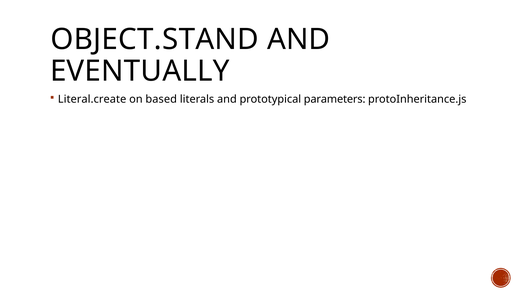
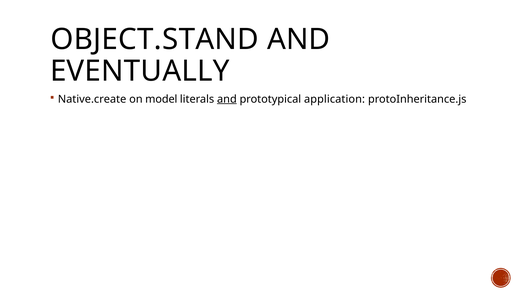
Literal.create: Literal.create -> Native.create (92, 99)
based: based -> model (161, 99)
and underline: none -> present (227, 99)
parameters: parameters -> application (335, 99)
